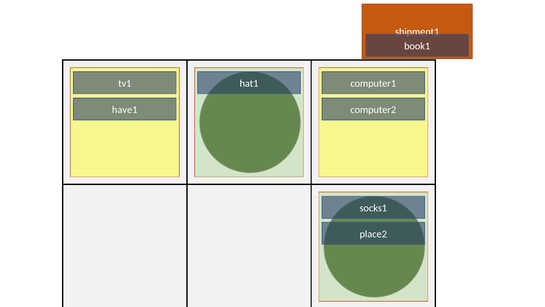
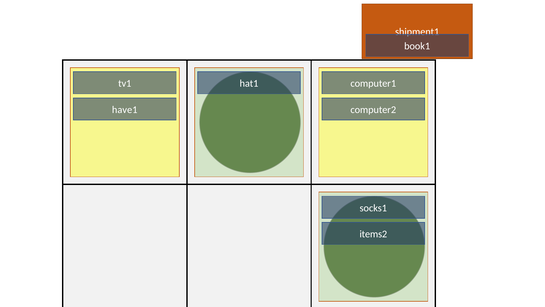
place2: place2 -> items2 (373, 234)
